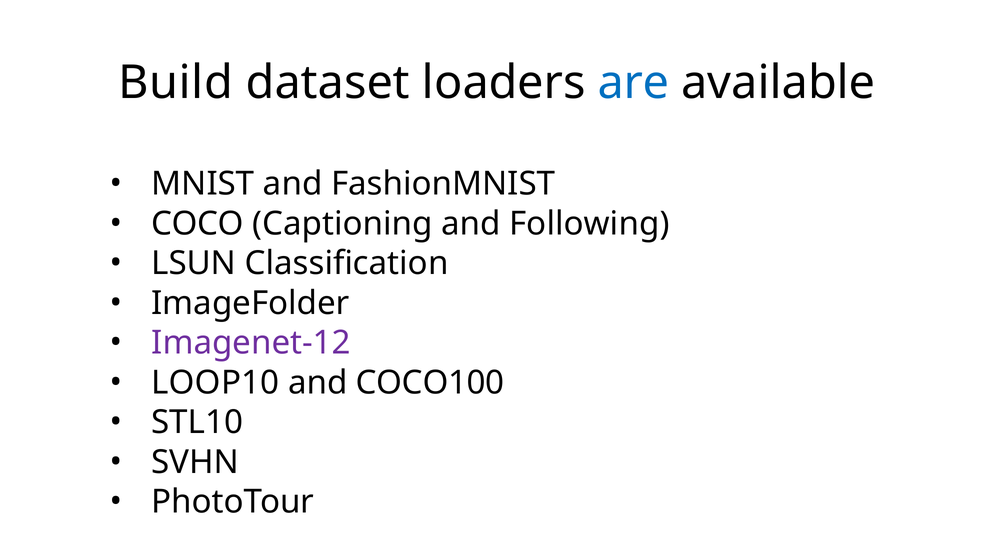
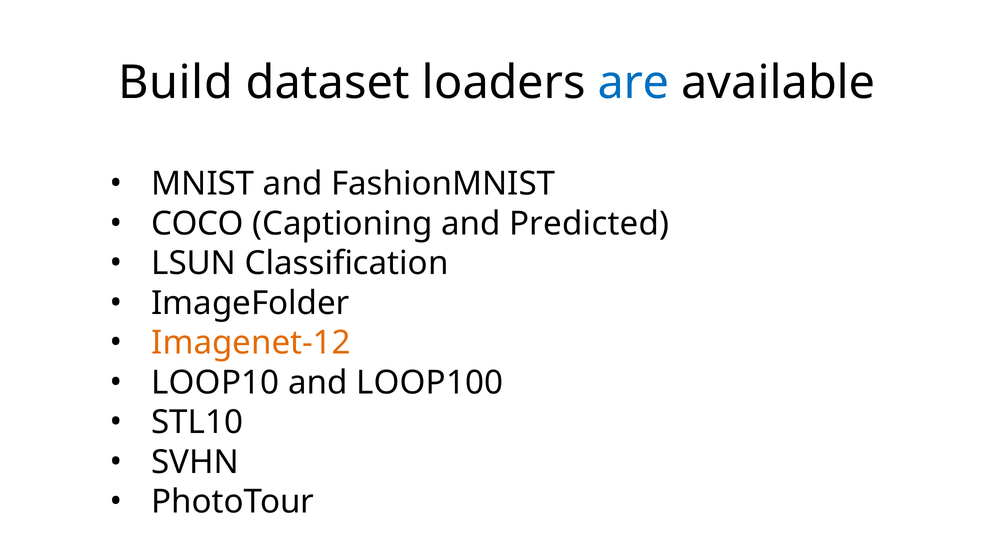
Following: Following -> Predicted (589, 224)
Imagenet-12 colour: purple -> orange (251, 343)
COCO100: COCO100 -> LOOP100 (430, 383)
